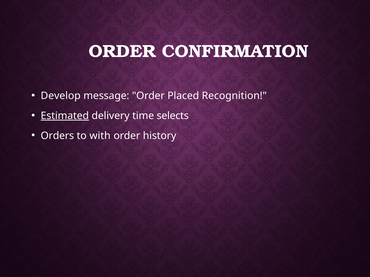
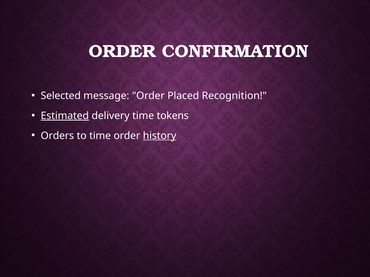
Develop: Develop -> Selected (61, 96)
selects: selects -> tokens (173, 116)
to with: with -> time (100, 136)
history underline: none -> present (160, 136)
